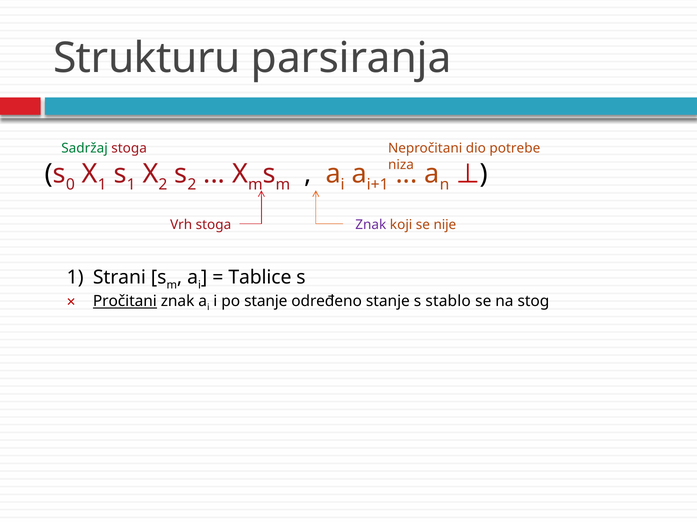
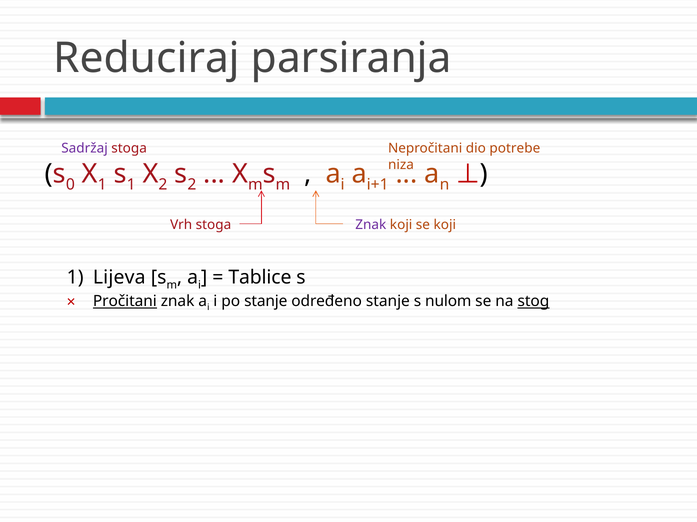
Strukturu: Strukturu -> Reduciraj (147, 58)
Sadržaj colour: green -> purple (85, 149)
se nije: nije -> koji (445, 225)
Strani: Strani -> Lijeva (119, 278)
stablo: stablo -> nulom (448, 302)
stog underline: none -> present (533, 302)
